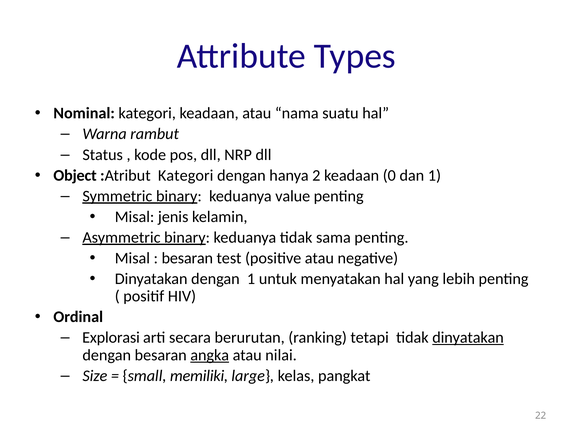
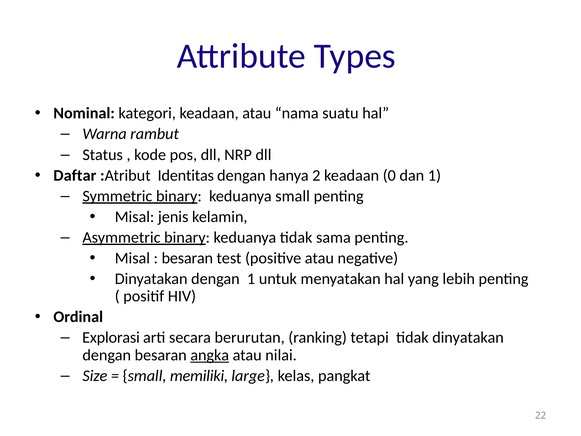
Object: Object -> Daftar (75, 175)
:Atribut Kategori: Kategori -> Identitas (186, 175)
keduanya value: value -> small (293, 196)
dinyatakan underline: present -> none (468, 337)
